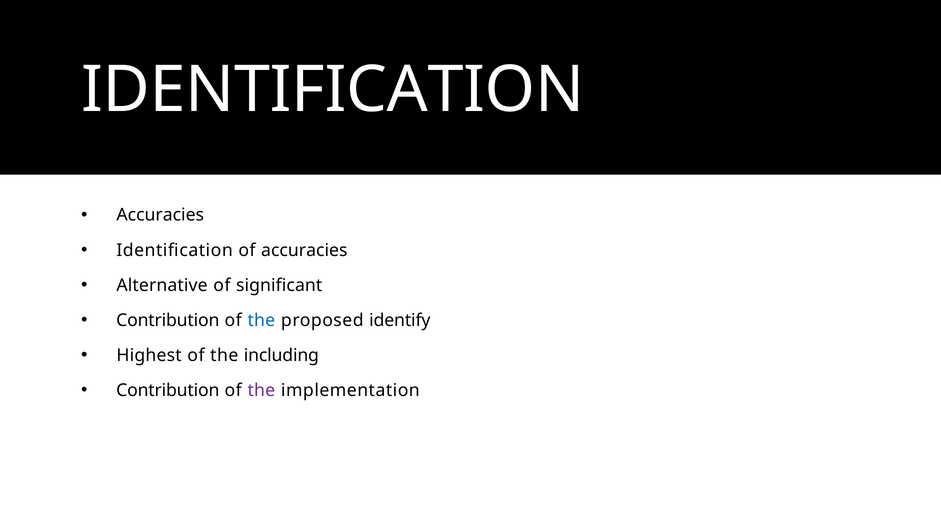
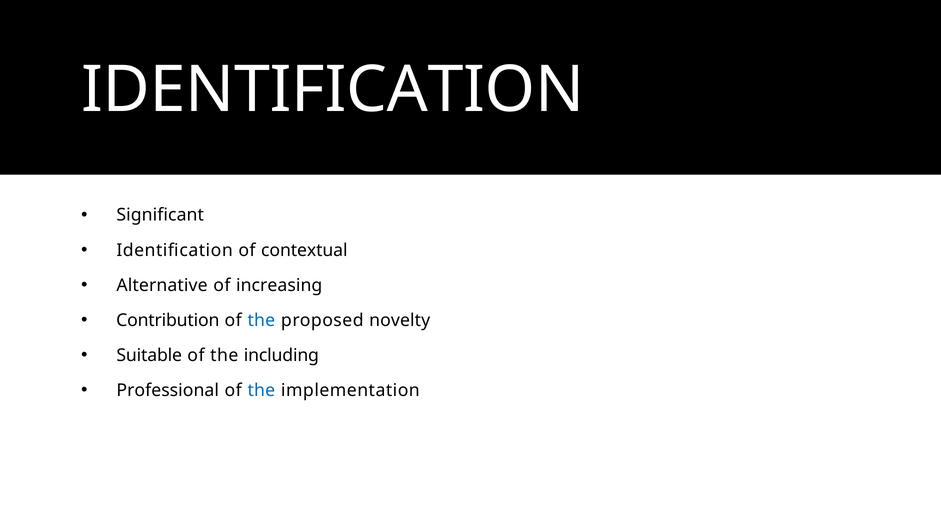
Accuracies: Accuracies -> Significant (160, 215)
of accuracies: accuracies -> contextual (304, 250)
significant: significant -> increasing (279, 285)
identify: identify -> novelty (400, 321)
Highest: Highest -> Suitable (149, 356)
Contribution: Contribution -> Professional (168, 391)
the colour: purple -> blue (261, 391)
